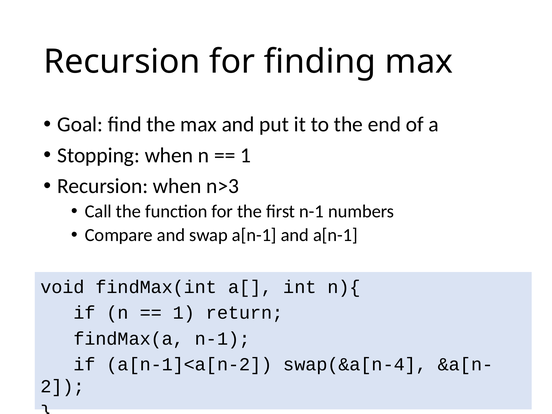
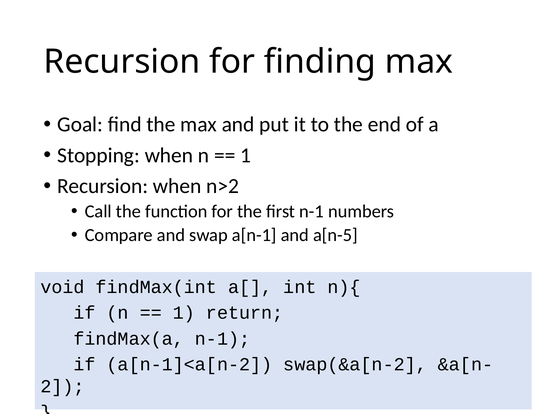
n>3: n>3 -> n>2 (223, 186)
and a[n-1: a[n-1 -> a[n-5 (335, 235)
swap(&a[n-4: swap(&a[n-4 -> swap(&a[n-2 (355, 364)
